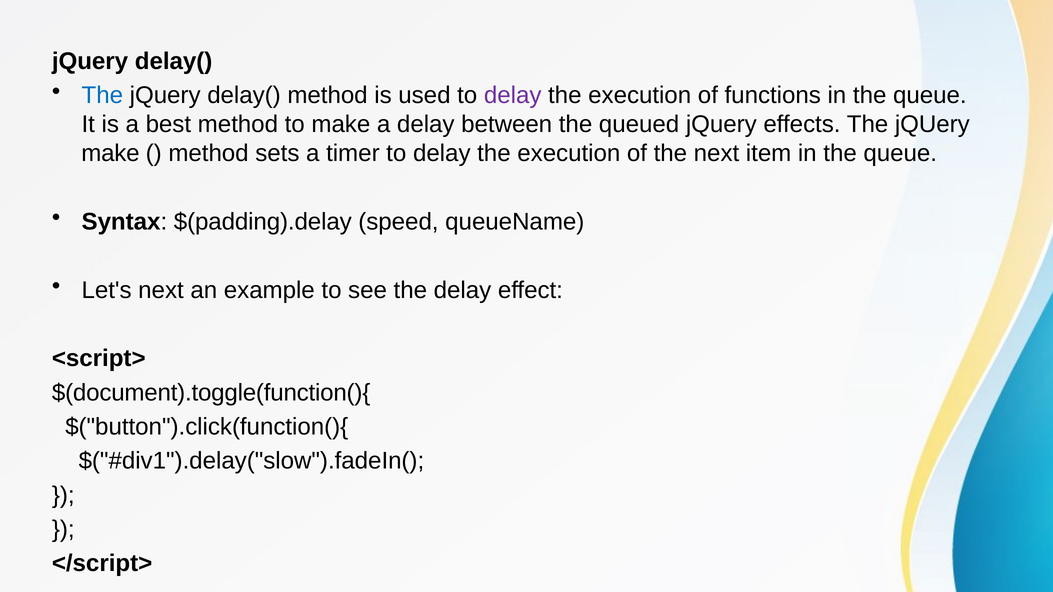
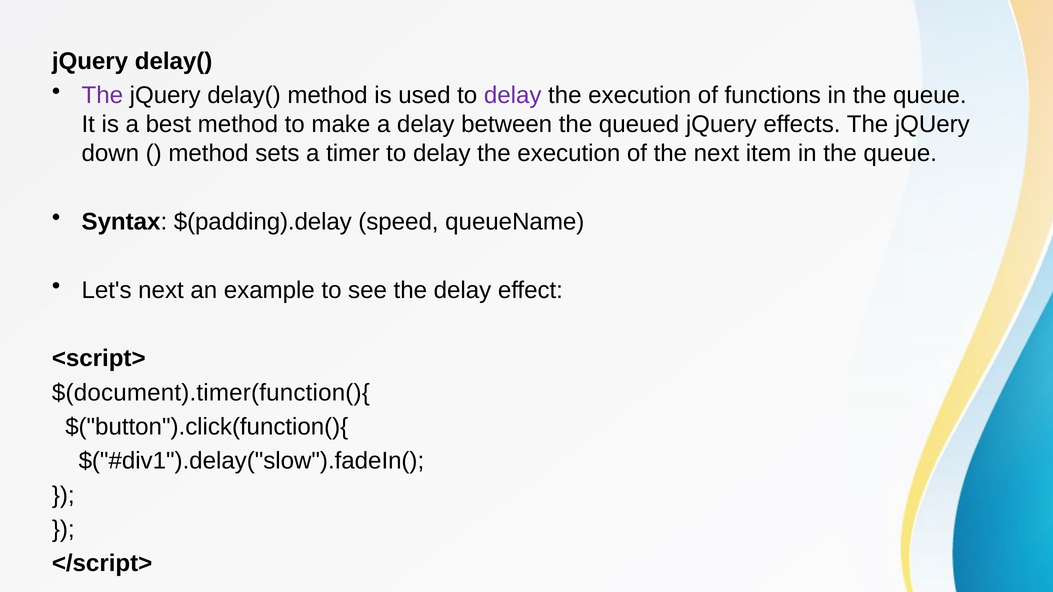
The colour: blue -> purple (102, 96)
make: make -> down (110, 153)
$(document).toggle(function(){: $(document).toggle(function(){ -> $(document).timer(function(){ (211, 393)
